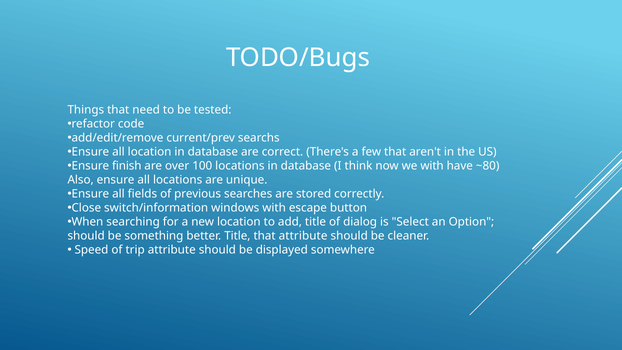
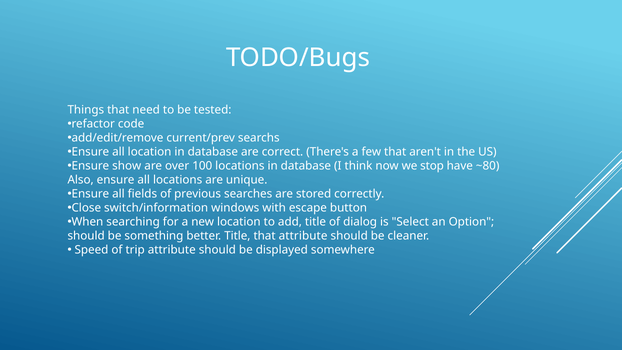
finish: finish -> show (127, 166)
we with: with -> stop (432, 166)
